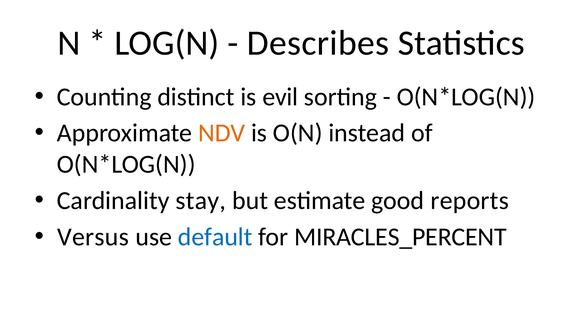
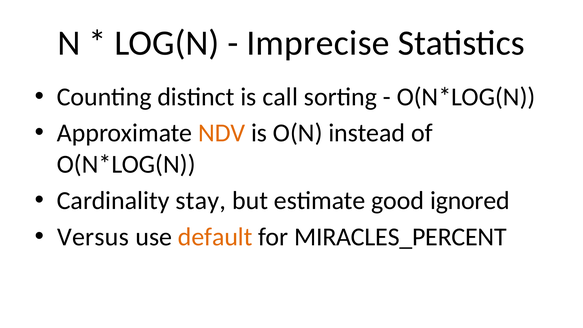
Describes: Describes -> Imprecise (318, 43)
evil: evil -> call (280, 97)
reports: reports -> ignored (470, 200)
default colour: blue -> orange (215, 237)
